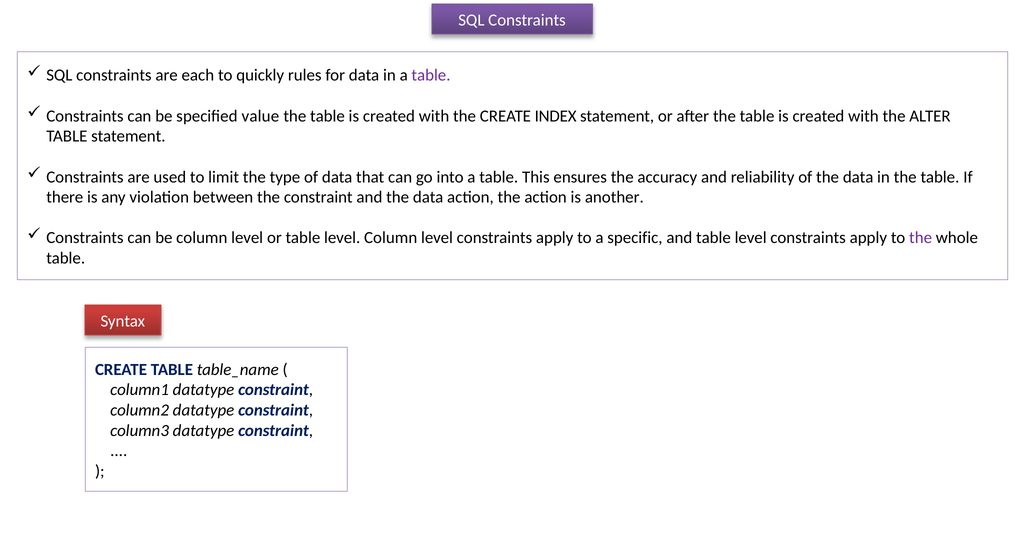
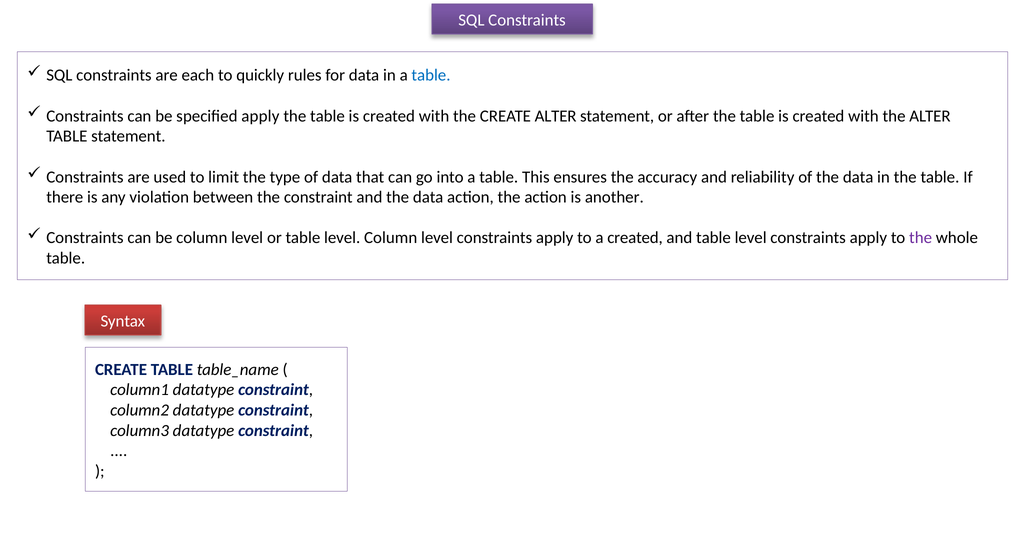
table colour: purple -> blue (431, 75)
specified value: value -> apply (260, 116)
CREATE INDEX: INDEX -> ALTER (556, 116)
a specific: specific -> created (635, 238)
